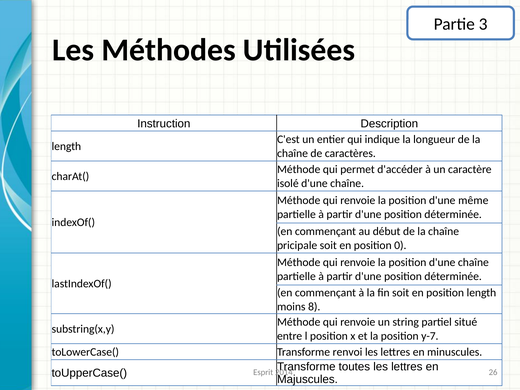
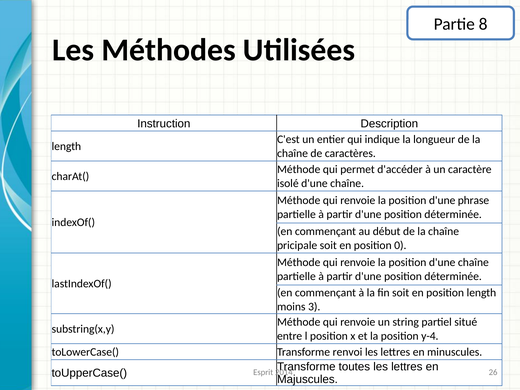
3: 3 -> 8 (483, 24)
même: même -> phrase (473, 200)
8: 8 -> 3 (314, 307)
y-7: y-7 -> y-4 (430, 336)
